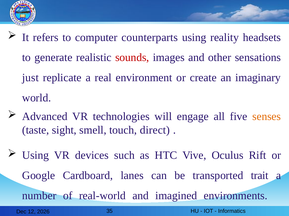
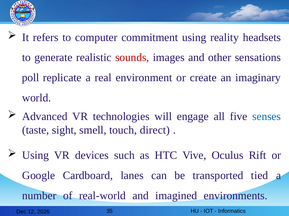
counterparts: counterparts -> commitment (150, 37)
just: just -> poll (31, 78)
senses colour: orange -> blue (267, 117)
trait: trait -> tied (260, 176)
